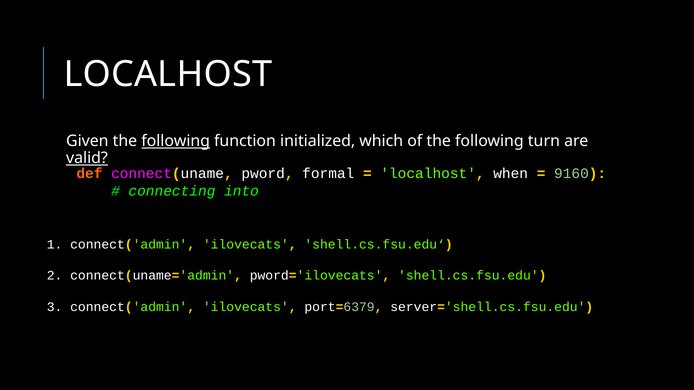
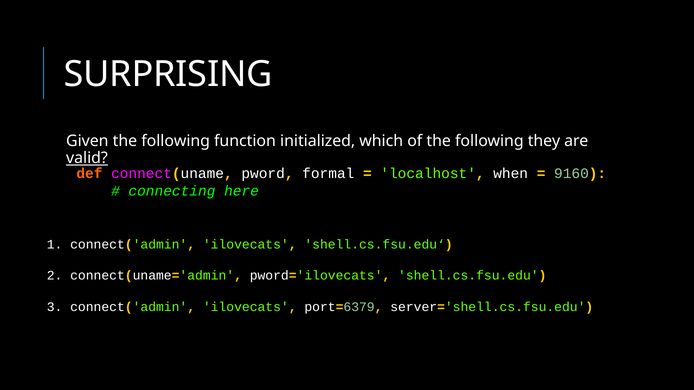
LOCALHOST: LOCALHOST -> SURPRISING (168, 74)
following underline: present -> none (176, 141)
turn: turn -> they (544, 141)
into: into -> here (242, 191)
